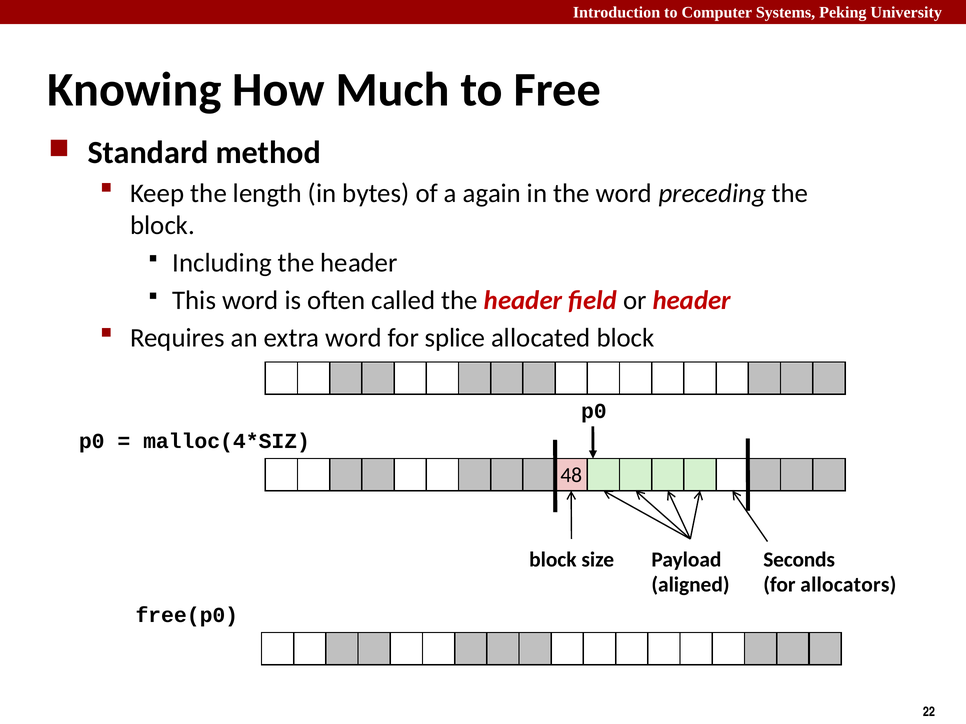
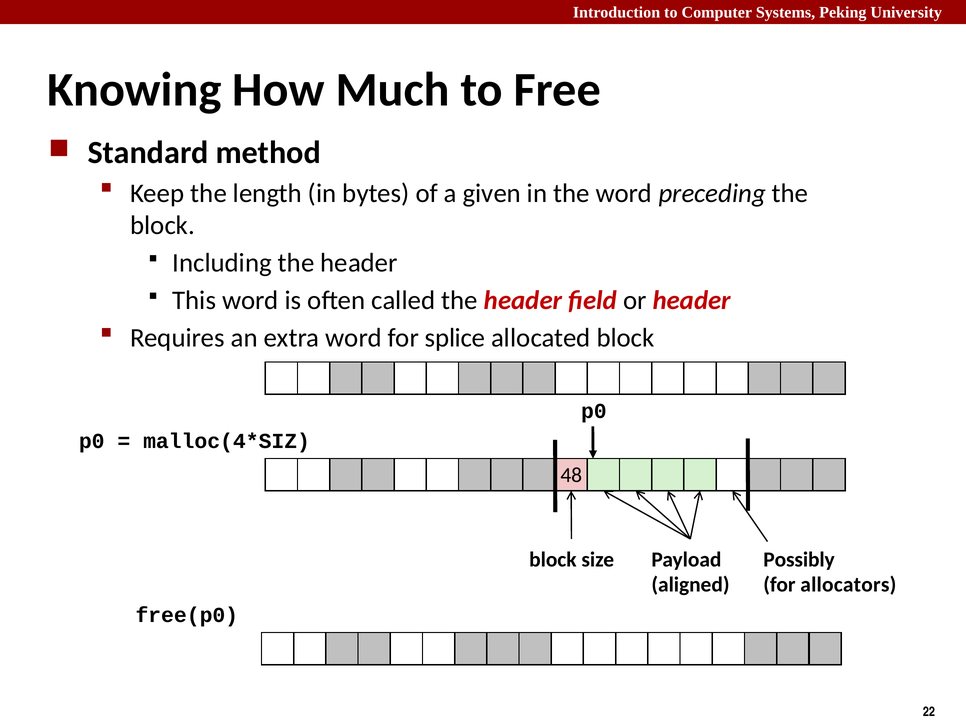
again: again -> given (492, 193)
Seconds: Seconds -> Possibly (799, 560)
